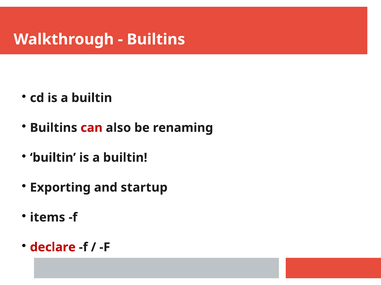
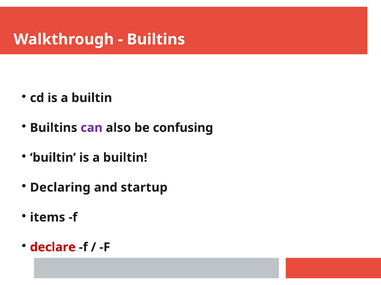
can colour: red -> purple (92, 128)
renaming: renaming -> confusing (183, 128)
Exporting: Exporting -> Declaring (60, 188)
